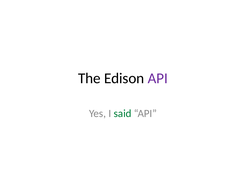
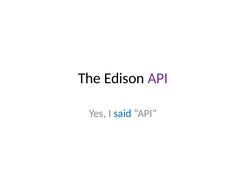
said colour: green -> blue (123, 113)
